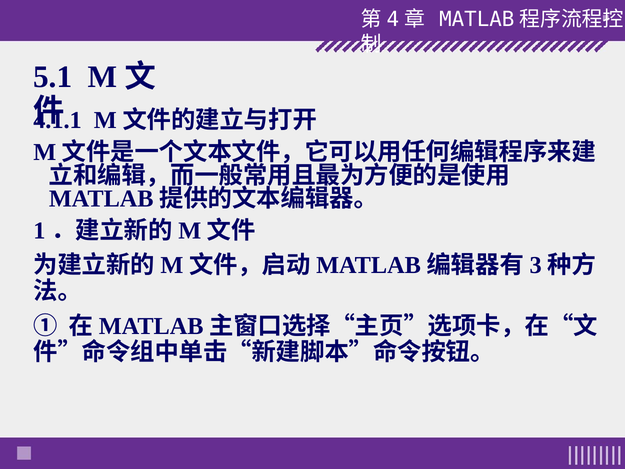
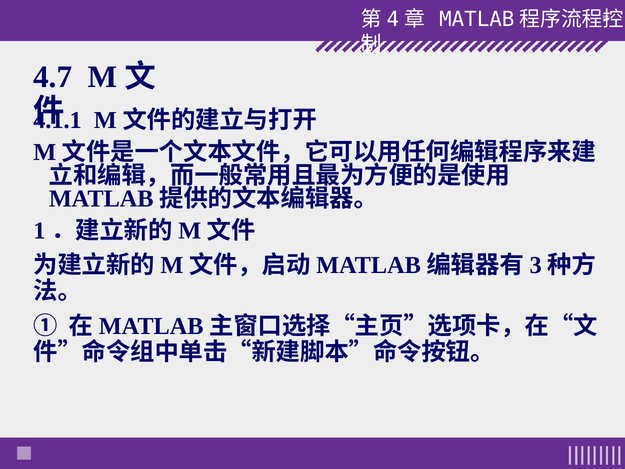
5.1: 5.1 -> 4.7 (53, 77)
